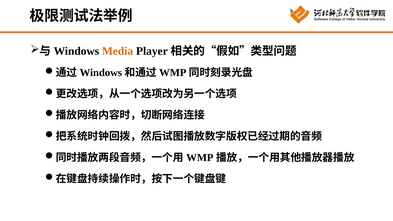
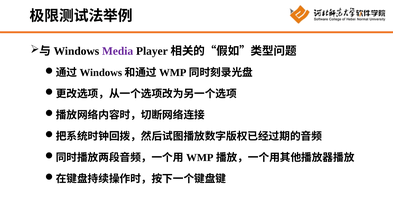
Media colour: orange -> purple (118, 51)
